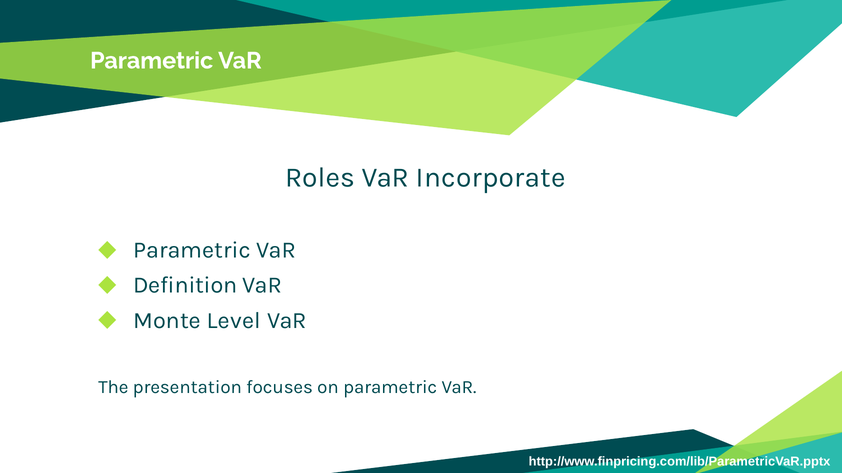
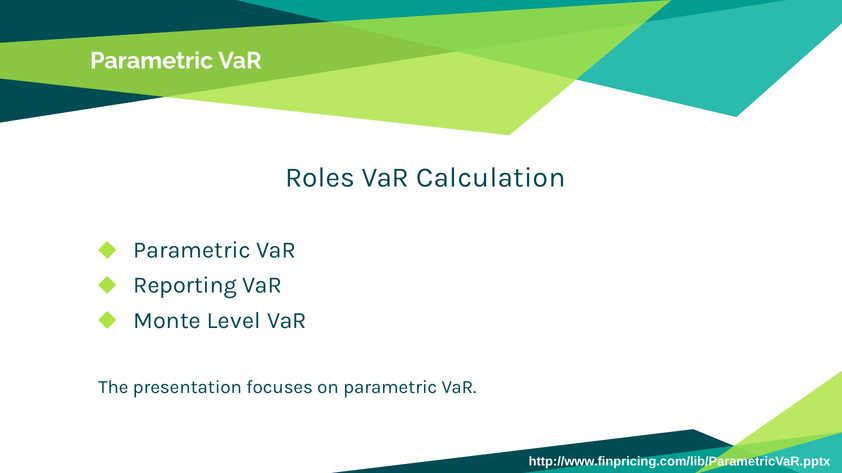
Incorporate: Incorporate -> Calculation (491, 178)
Definition: Definition -> Reporting (185, 286)
